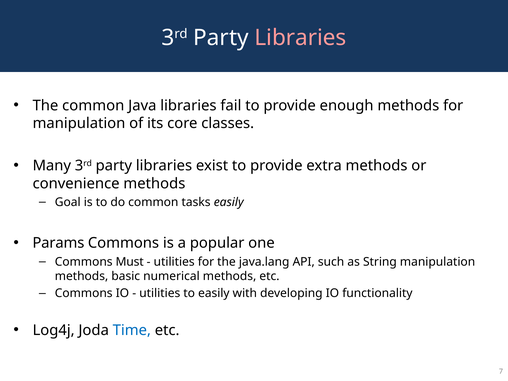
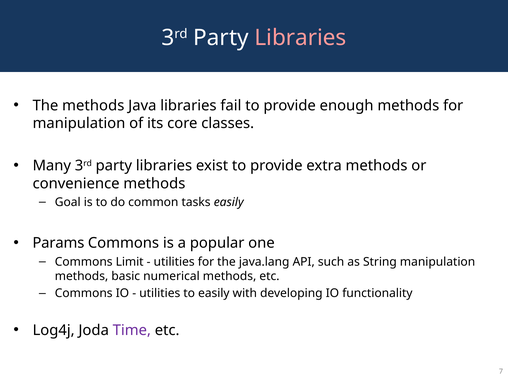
The common: common -> methods (93, 106)
Must: Must -> Limit (130, 262)
Time colour: blue -> purple (132, 330)
